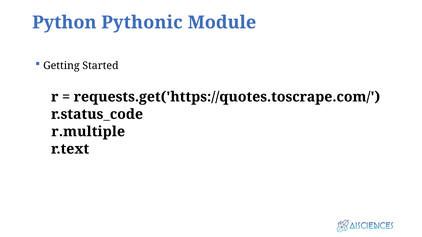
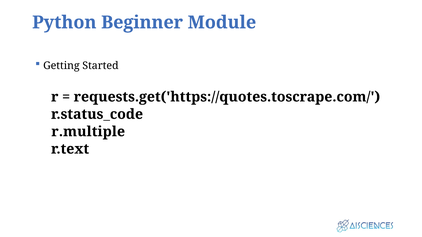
Pythonic: Pythonic -> Beginner (142, 22)
